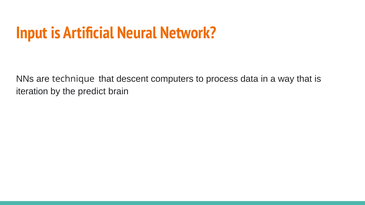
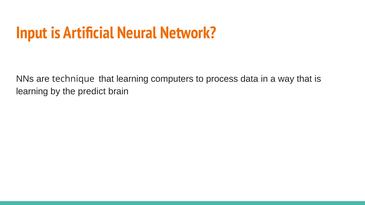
that descent: descent -> learning (132, 79)
iteration: iteration -> learning (32, 92)
